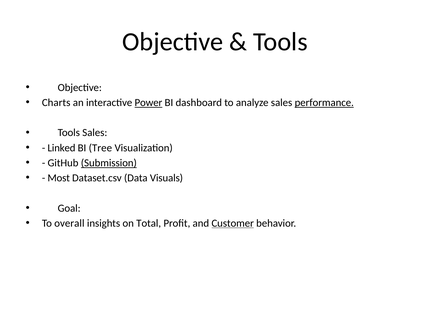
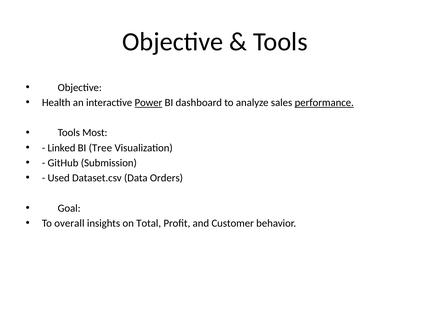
Charts: Charts -> Health (56, 102)
Sales: Sales -> Most (95, 133)
Submission underline: present -> none (109, 163)
Most: Most -> Used (59, 178)
Visuals: Visuals -> Orders (166, 178)
Customer underline: present -> none (233, 223)
